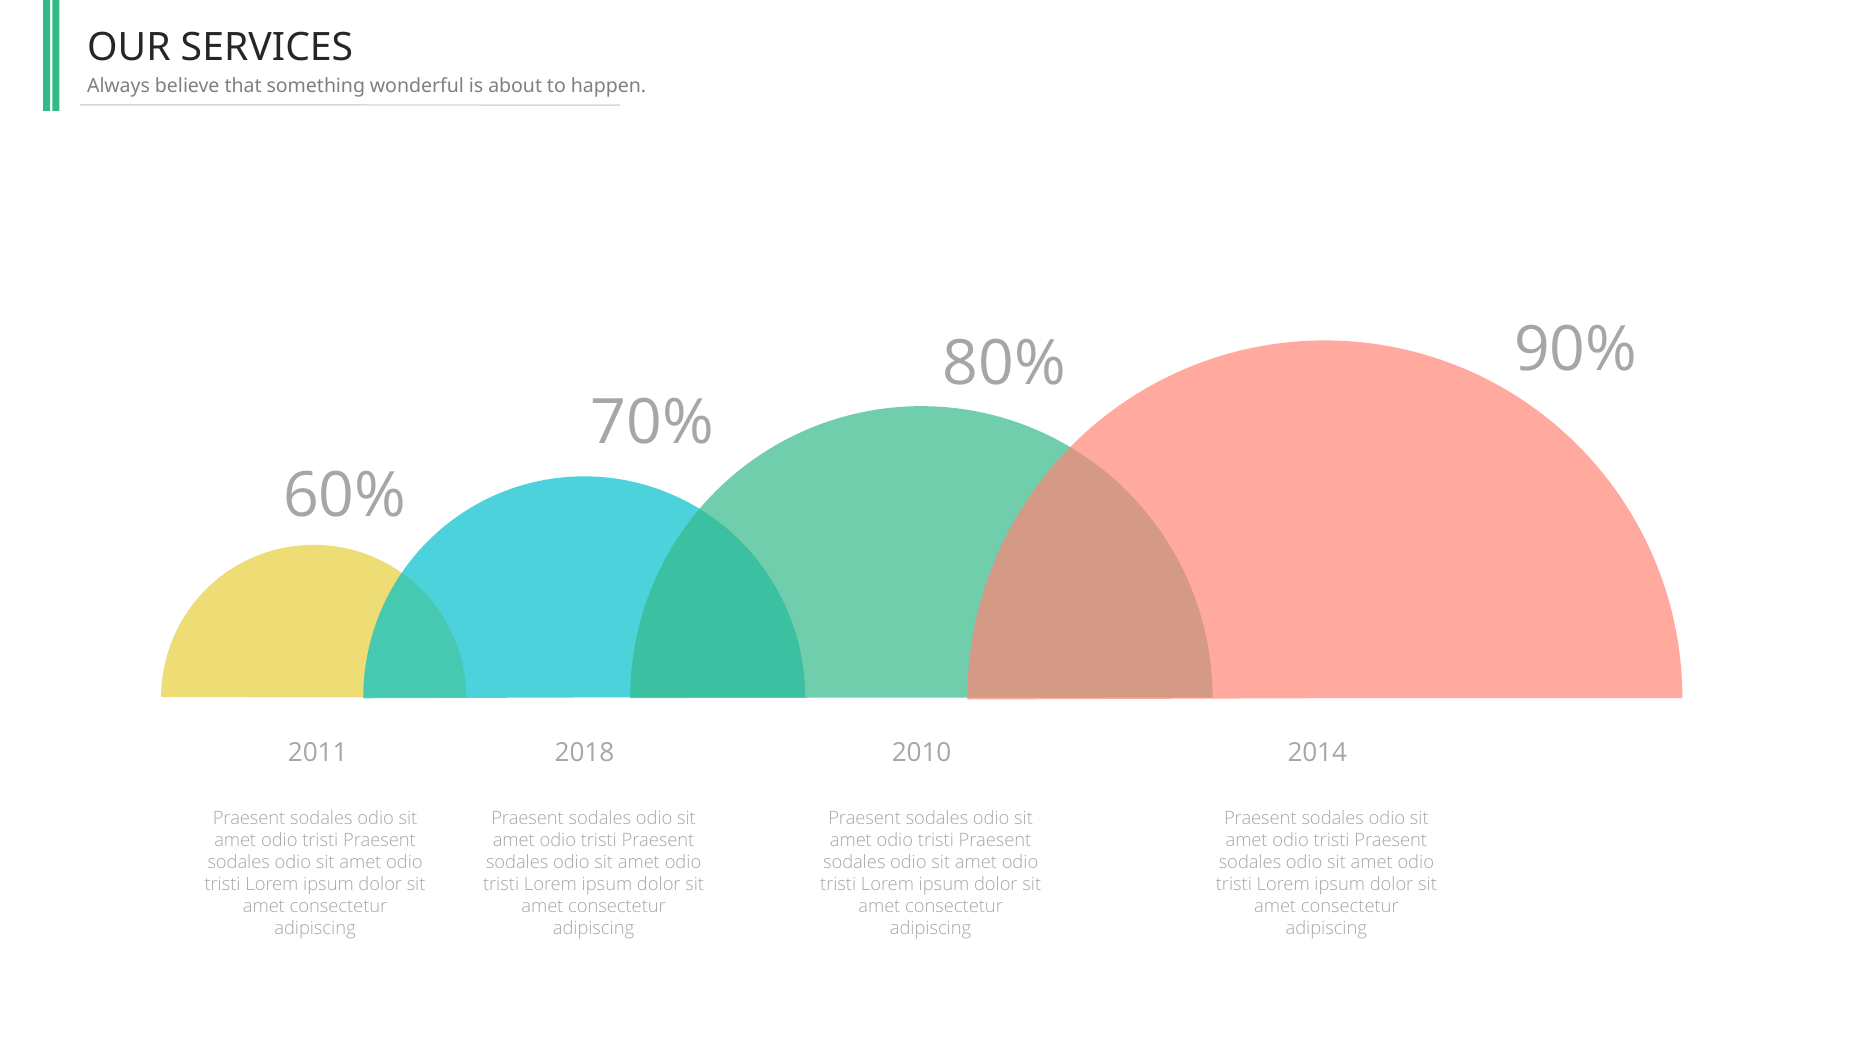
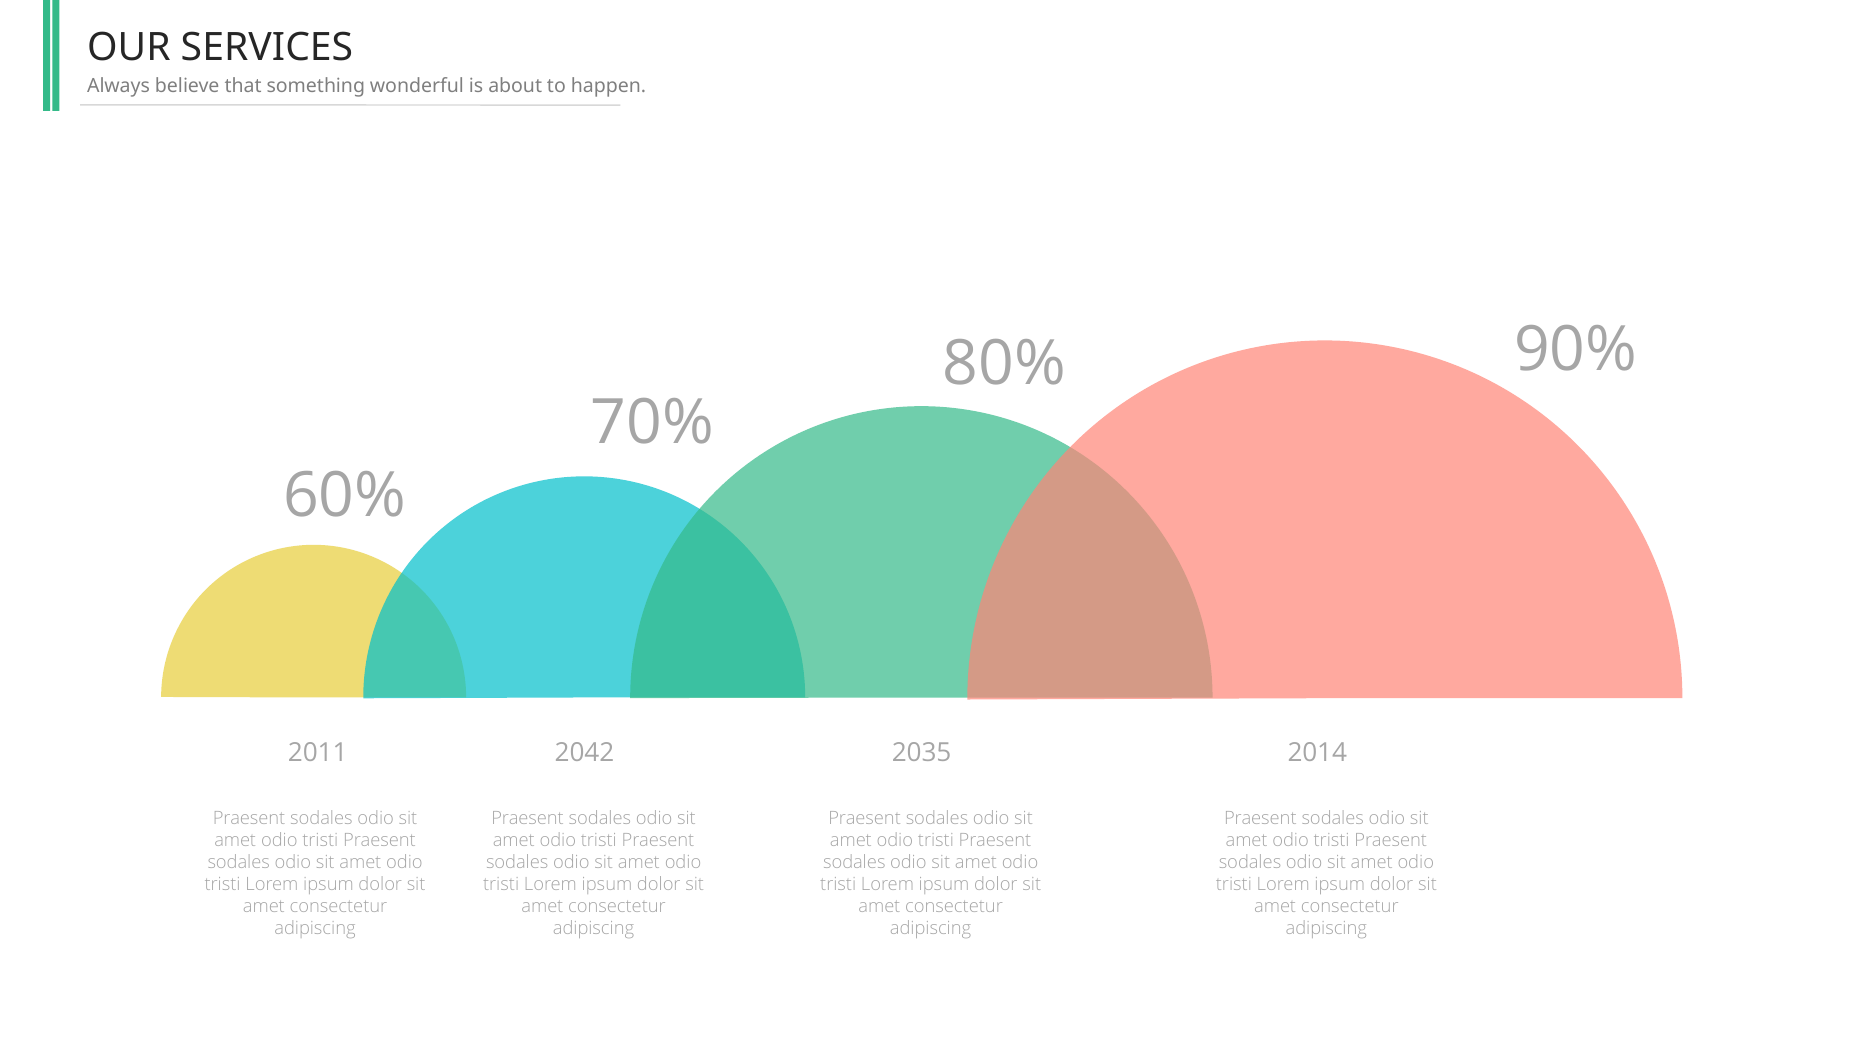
2018: 2018 -> 2042 (584, 752)
2010: 2010 -> 2035 (922, 752)
